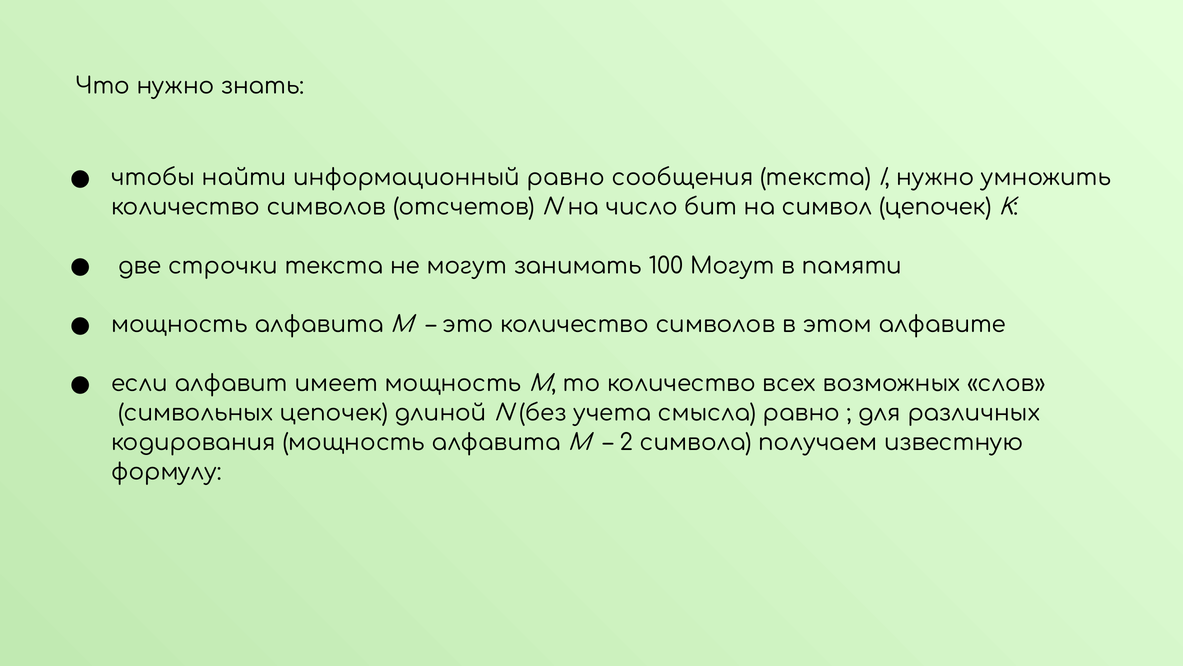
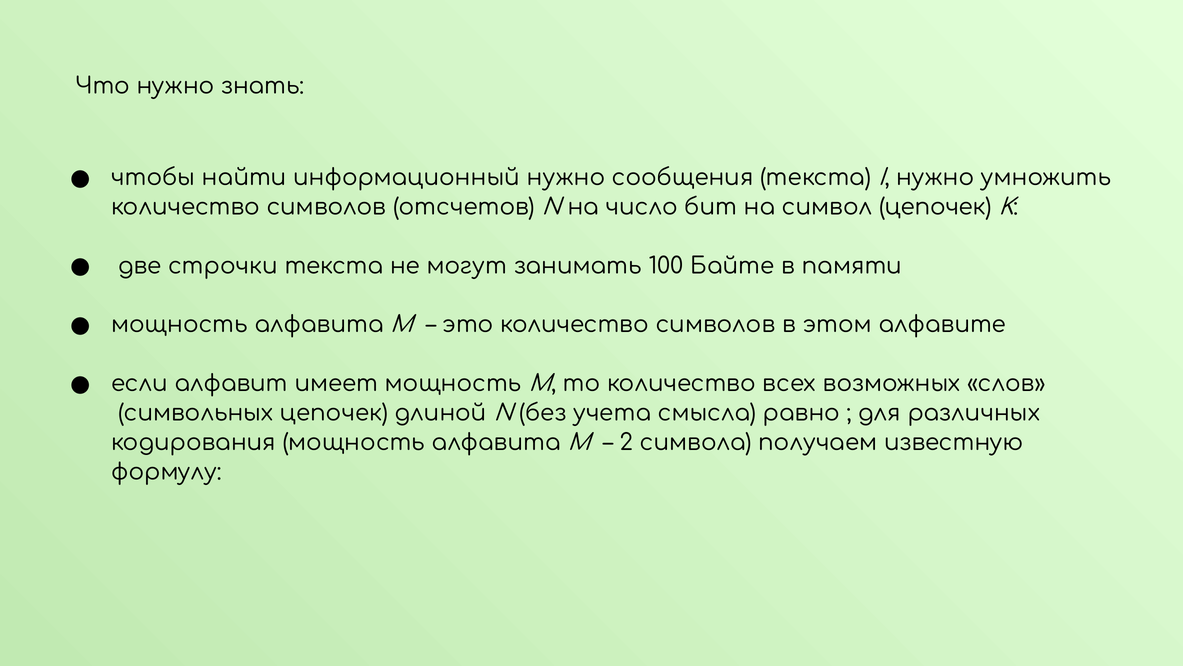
информационный равно: равно -> нужно (566, 177)
100 Могут: Могут -> Байте (732, 266)
